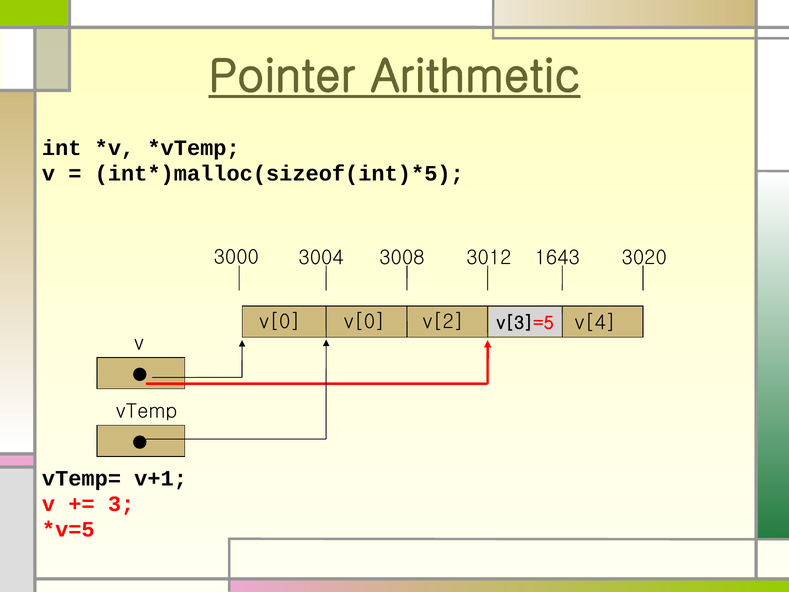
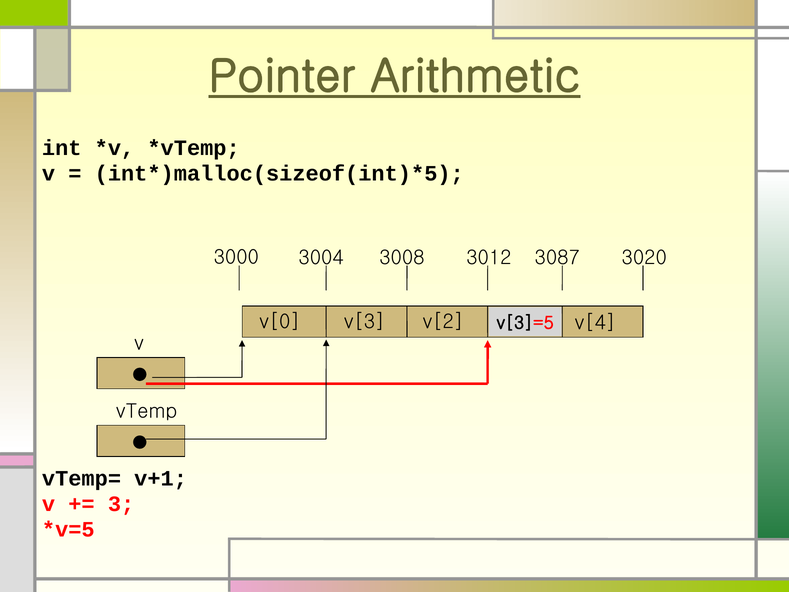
1643: 1643 -> 3087 (557, 258)
v[0 v[0: v[0 -> v[3 (364, 322)
